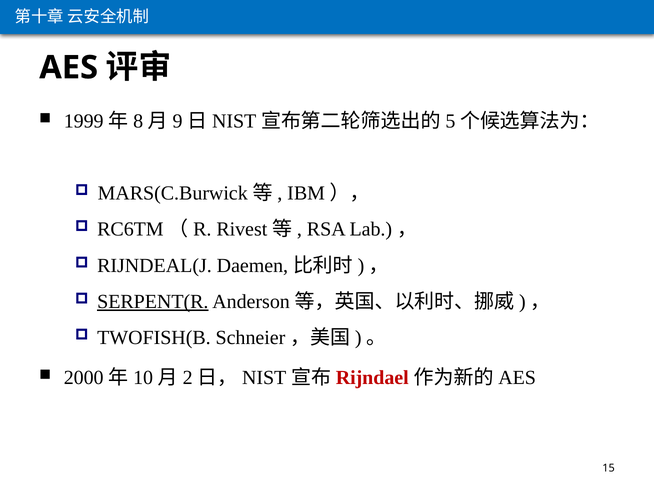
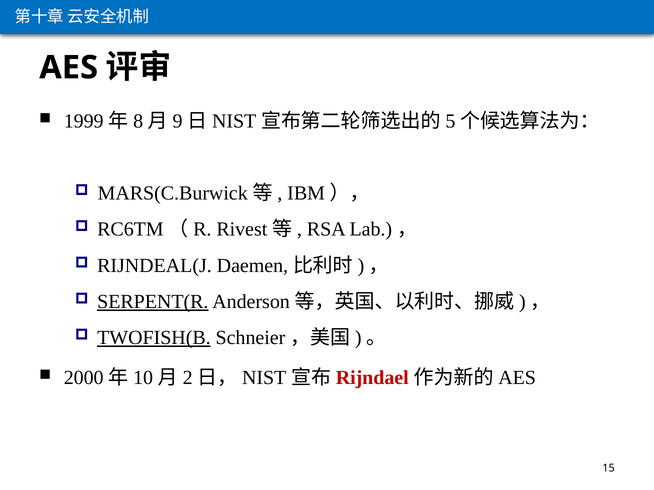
TWOFISH(B underline: none -> present (154, 338)
